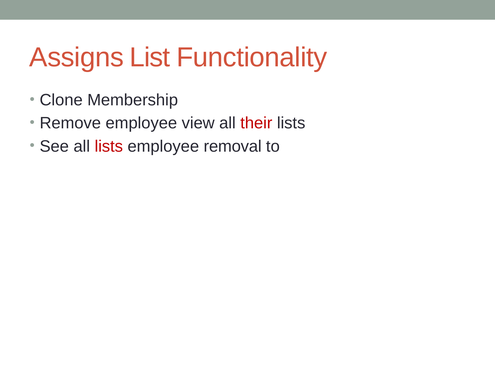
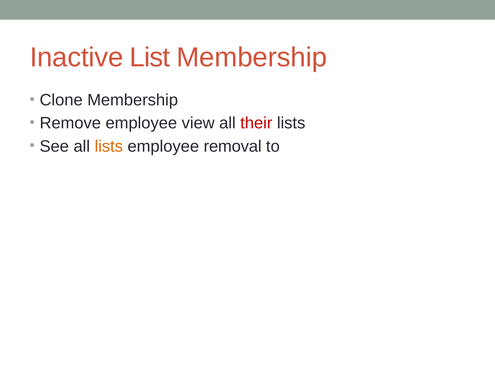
Assigns: Assigns -> Inactive (77, 58)
List Functionality: Functionality -> Membership (252, 58)
lists colour: red -> orange (109, 146)
